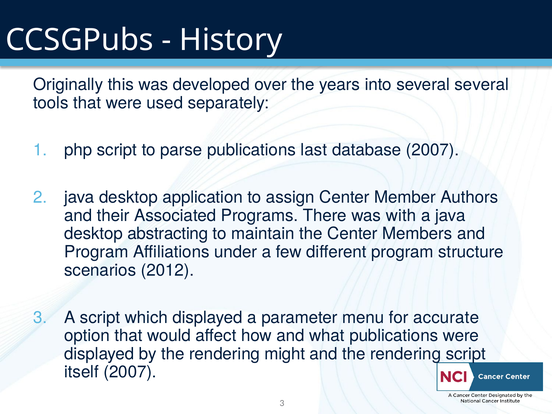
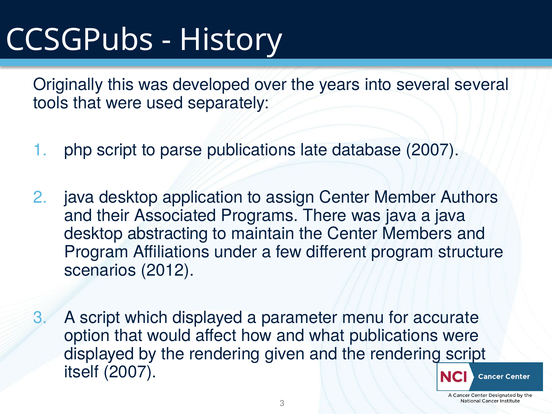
last: last -> late (314, 150)
was with: with -> java (401, 216)
might: might -> given (285, 354)
